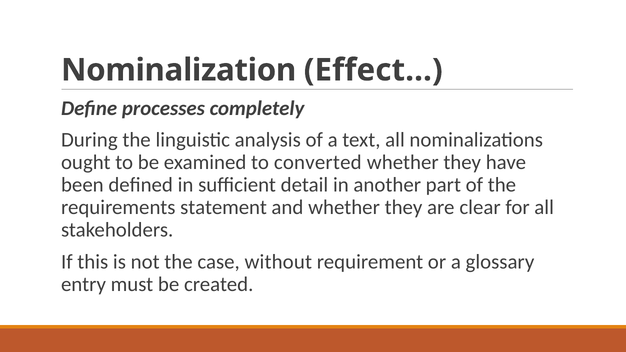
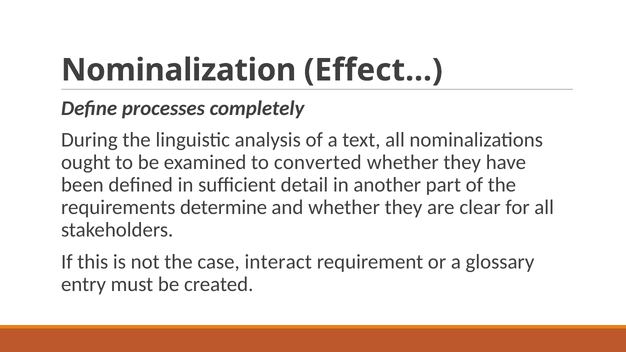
statement: statement -> determine (224, 208)
without: without -> interact (278, 262)
